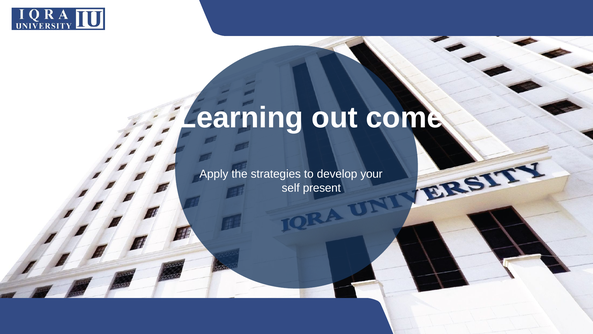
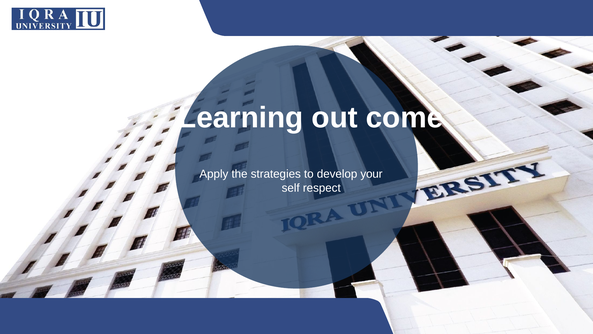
present: present -> respect (322, 188)
